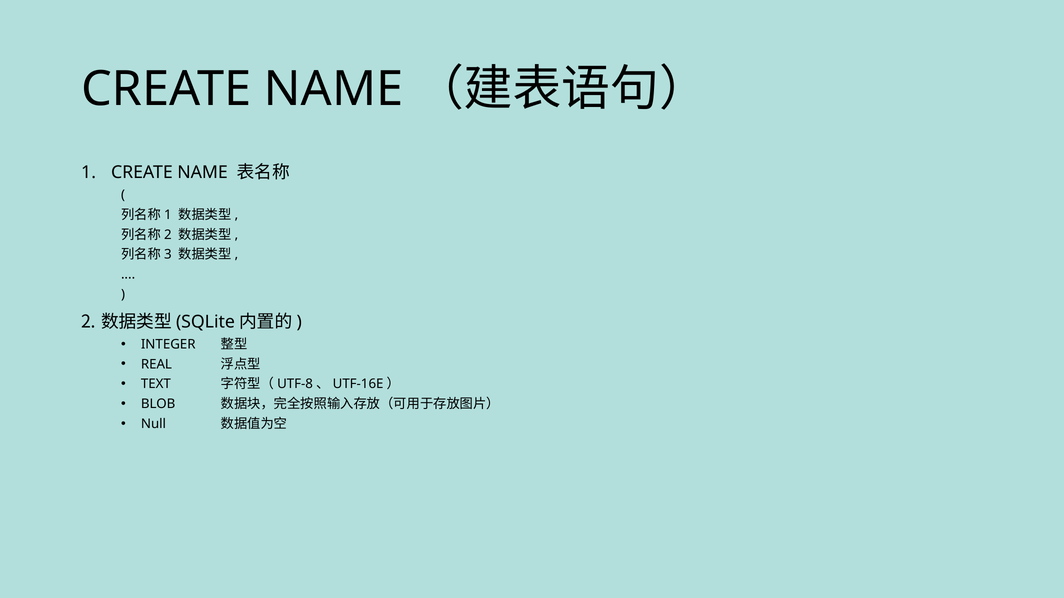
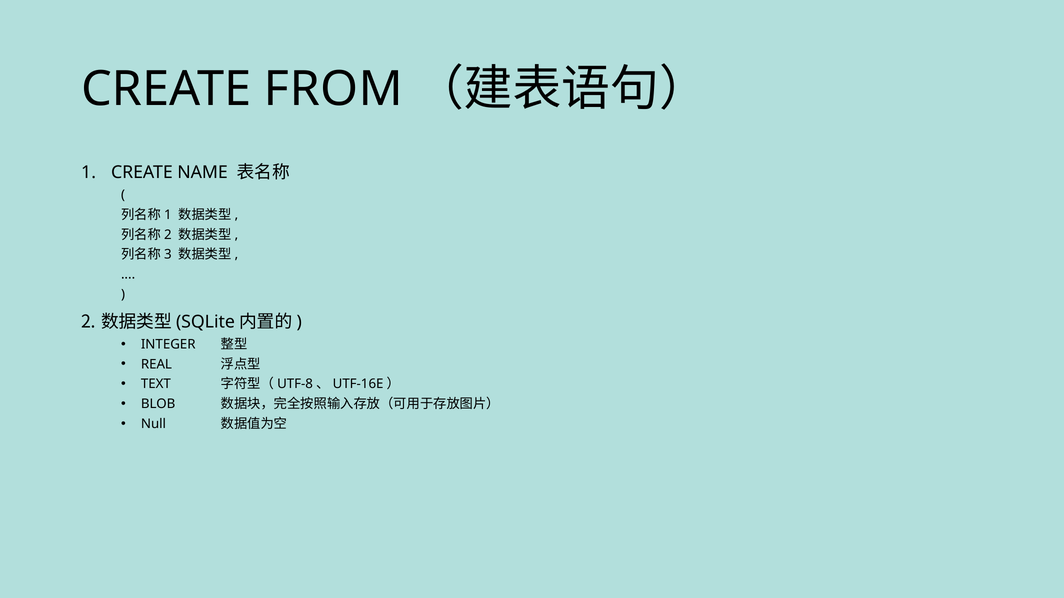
NAME: NAME -> FROM (333, 89)
